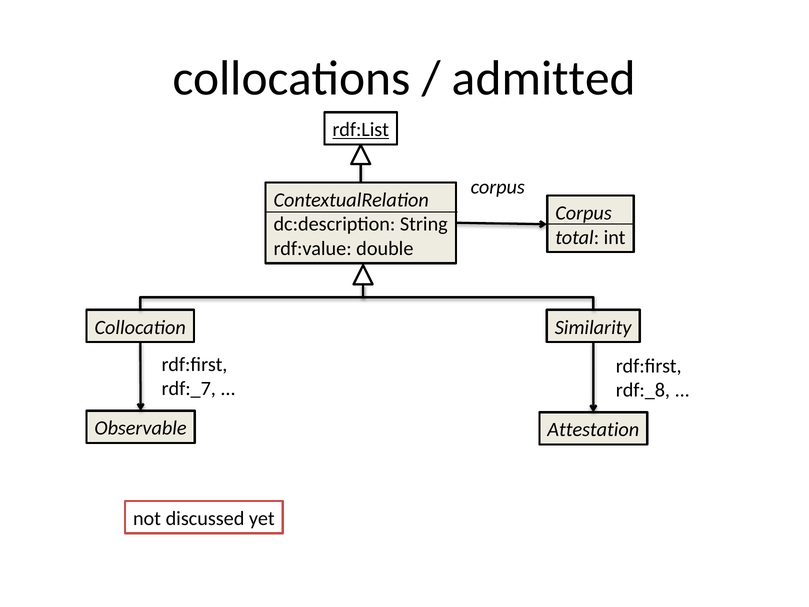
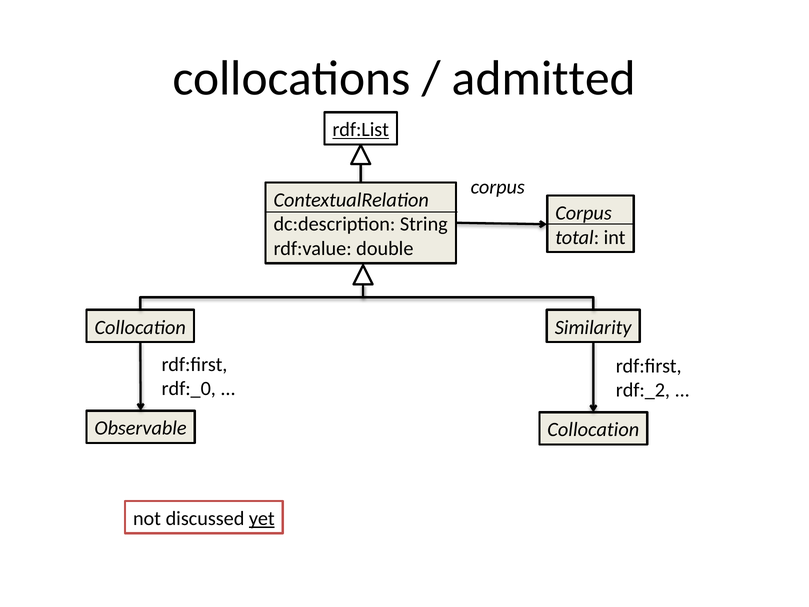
rdf:_7: rdf:_7 -> rdf:_0 (189, 389)
rdf:_8: rdf:_8 -> rdf:_2 (643, 390)
Attestation: Attestation -> Collocation (593, 430)
yet underline: none -> present (262, 518)
